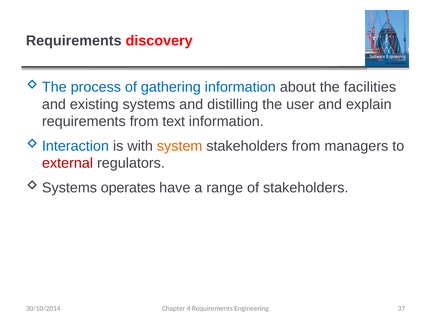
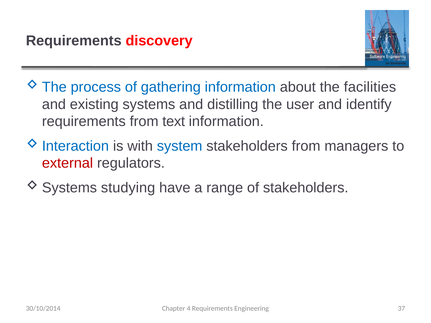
explain: explain -> identify (369, 104)
system colour: orange -> blue (180, 146)
operates: operates -> studying (128, 188)
